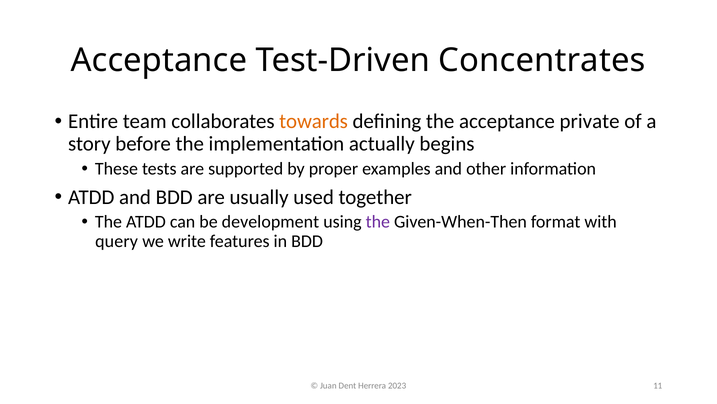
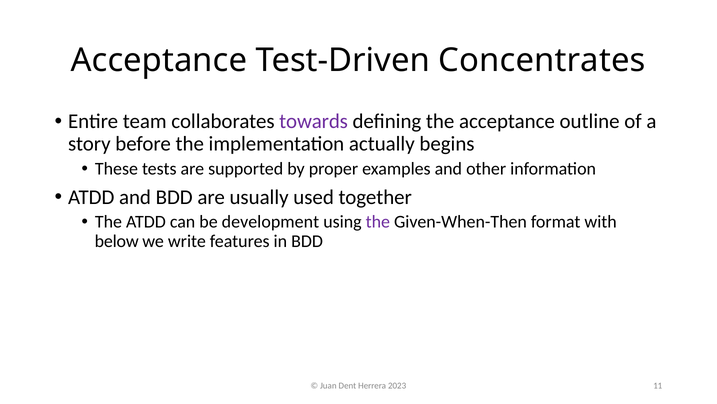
towards colour: orange -> purple (314, 121)
private: private -> outline (590, 121)
query: query -> below (117, 241)
